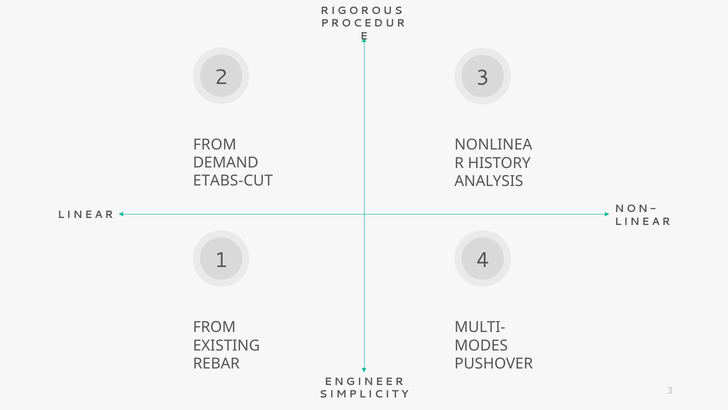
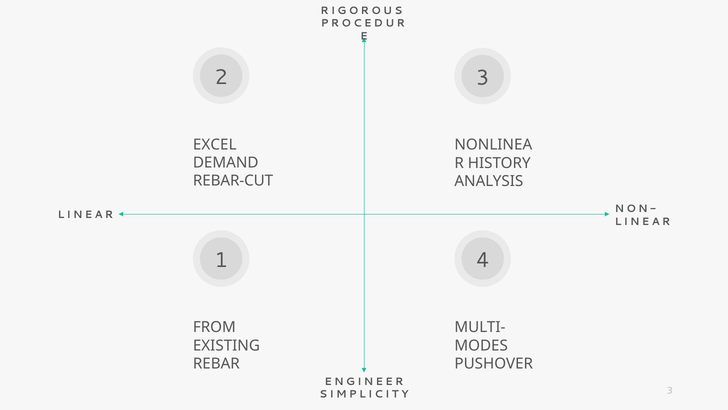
FROM: FROM -> EXCEL (215, 144)
ETABS-CUT: ETABS-CUT -> REBAR-CUT (233, 181)
